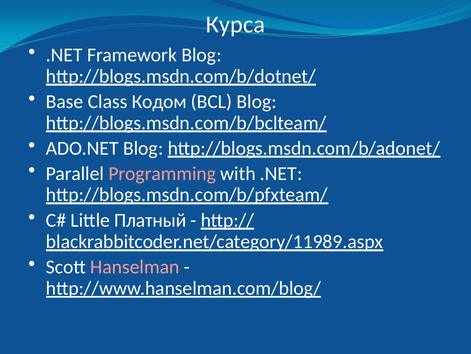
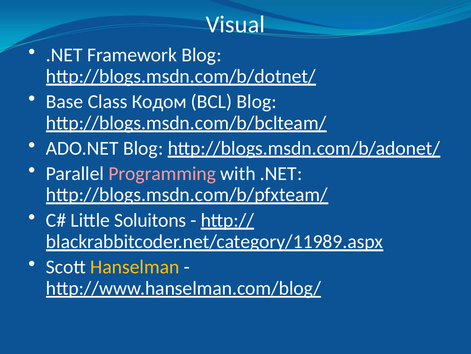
Курса: Курса -> Visual (235, 25)
Платный: Платный -> Soluitons (150, 220)
Hanselman colour: pink -> yellow (135, 267)
